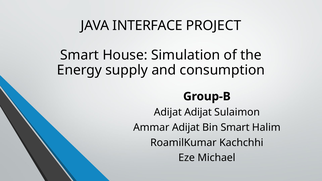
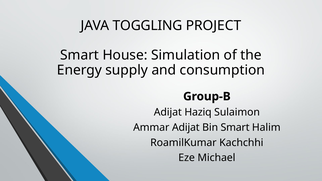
INTERFACE: INTERFACE -> TOGGLING (148, 26)
Adijat Adijat: Adijat -> Haziq (198, 112)
